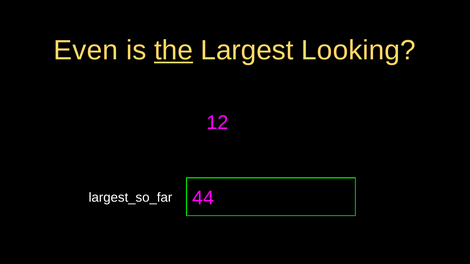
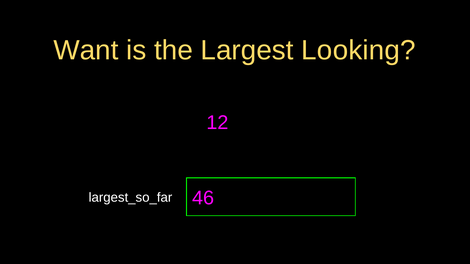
Even: Even -> Want (86, 50)
the underline: present -> none (173, 50)
44: 44 -> 46 (203, 198)
